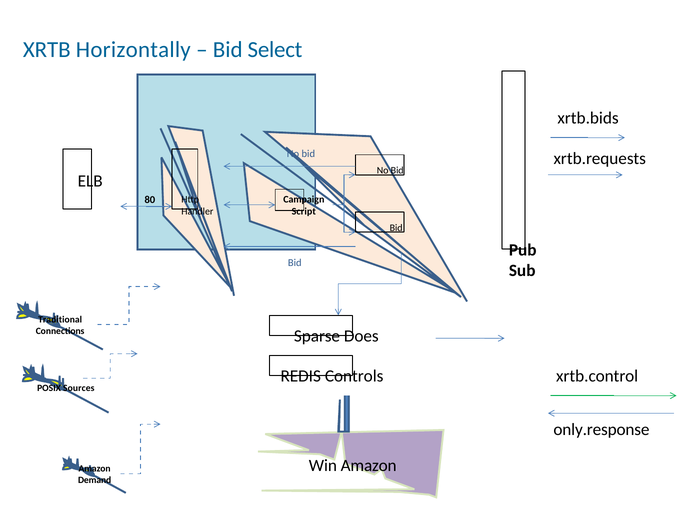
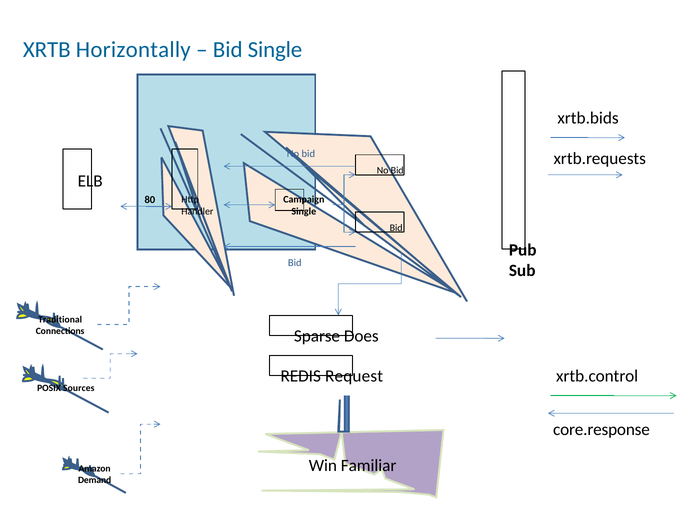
Bid Select: Select -> Single (275, 50)
Script: Script -> Single (304, 211)
Controls: Controls -> Request (354, 376)
only.response: only.response -> core.response (601, 430)
Win Amazon: Amazon -> Familiar (369, 466)
